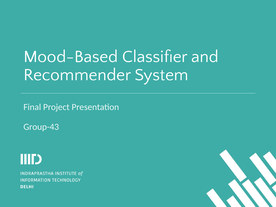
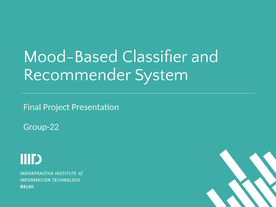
Group-43: Group-43 -> Group-22 (41, 127)
